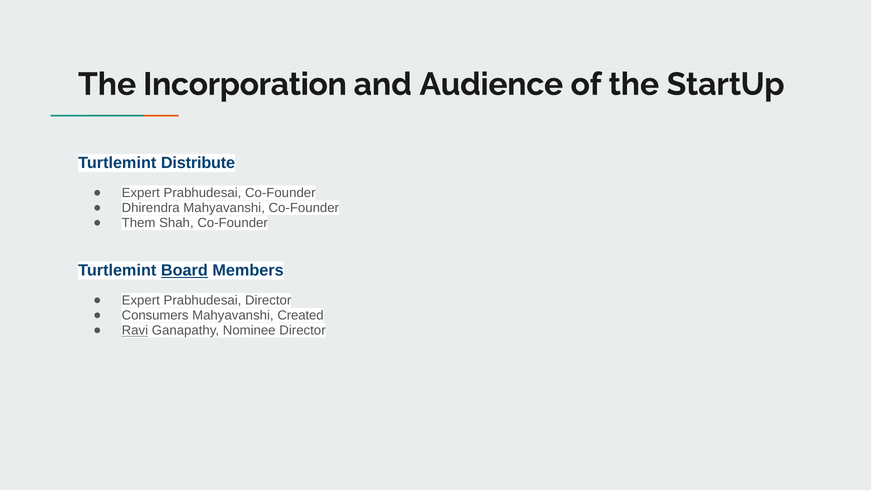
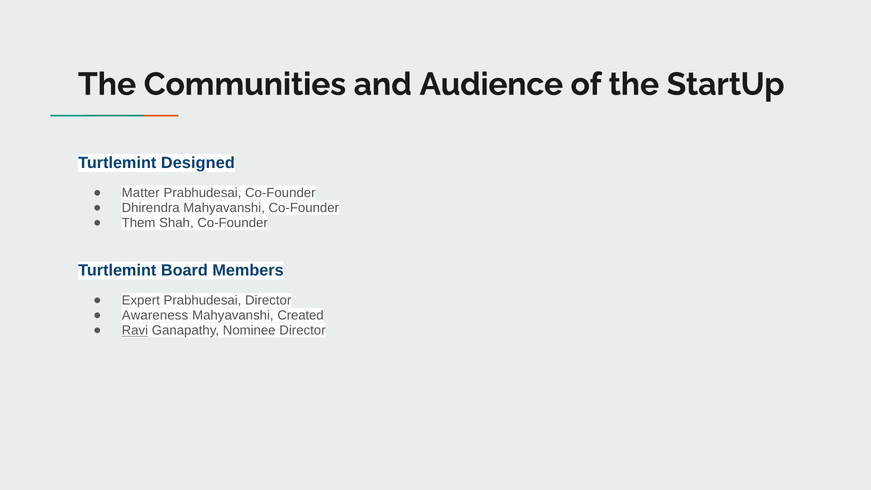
Incorporation: Incorporation -> Communities (245, 84)
Distribute: Distribute -> Designed (198, 163)
Expert: Expert -> Matter (141, 193)
Board underline: present -> none (184, 271)
Consumers: Consumers -> Awareness (155, 315)
